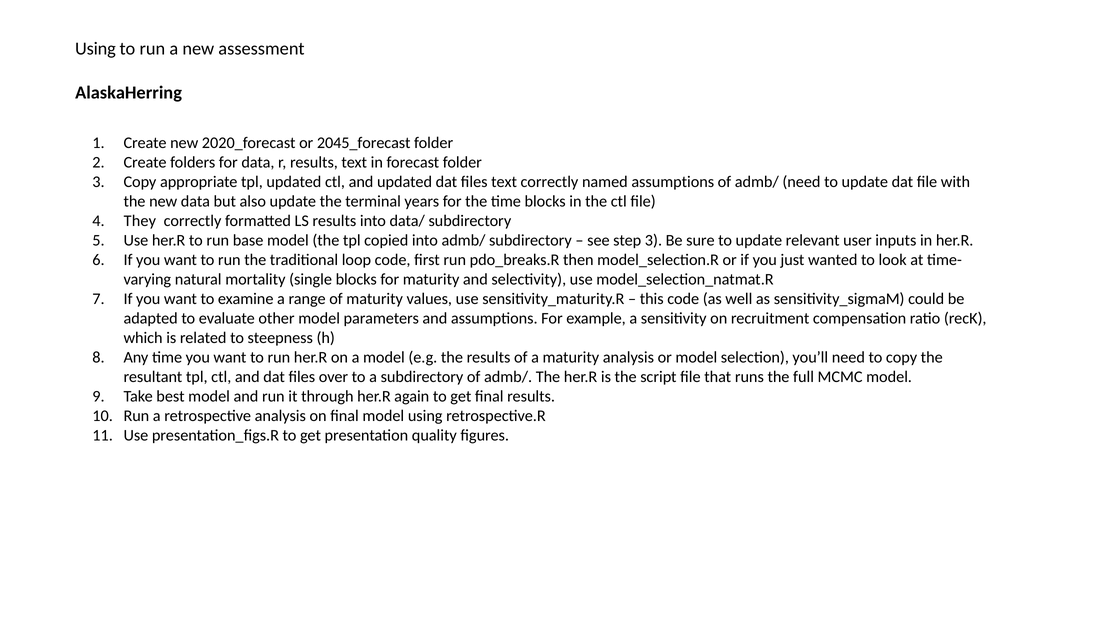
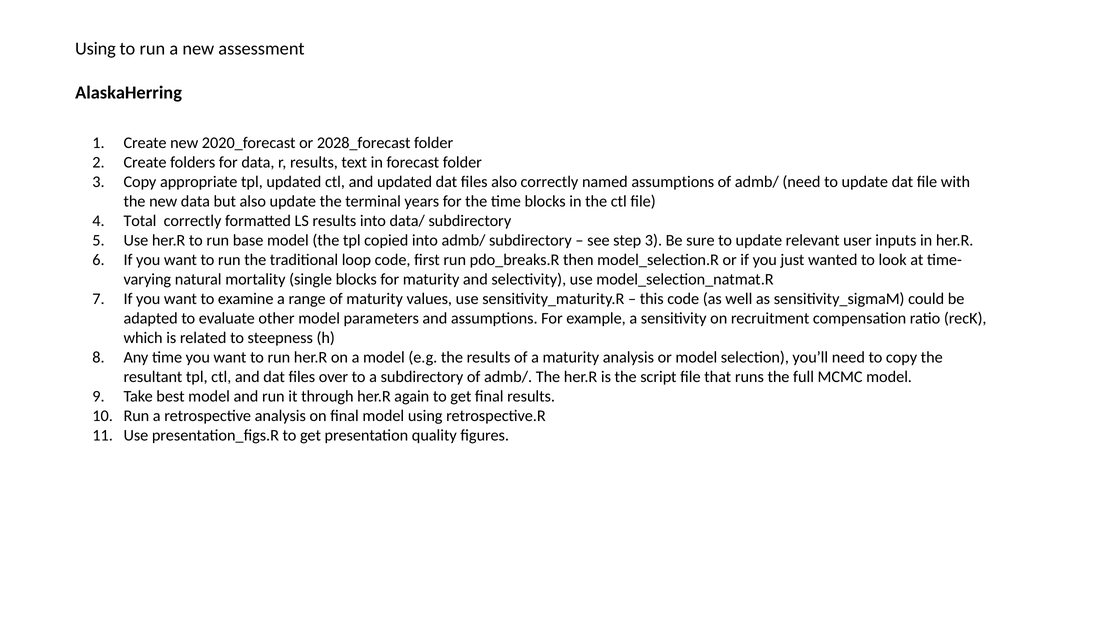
2045_forecast: 2045_forecast -> 2028_forecast (364, 143)
files text: text -> also (504, 182)
They: They -> Total (140, 221)
